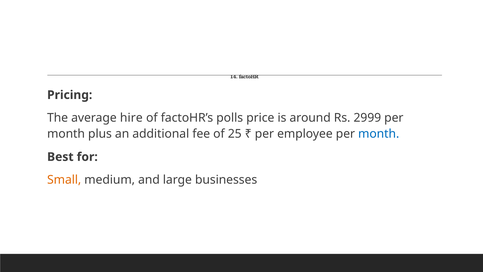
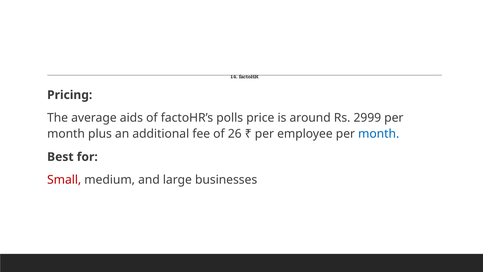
hire: hire -> aids (131, 118)
25: 25 -> 26 (235, 134)
Small colour: orange -> red (64, 180)
